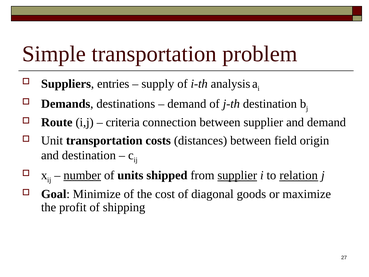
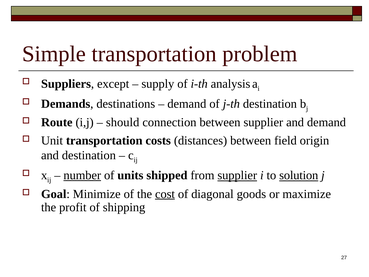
entries: entries -> except (113, 84)
criteria: criteria -> should (123, 122)
relation: relation -> solution (299, 175)
cost underline: none -> present (165, 194)
